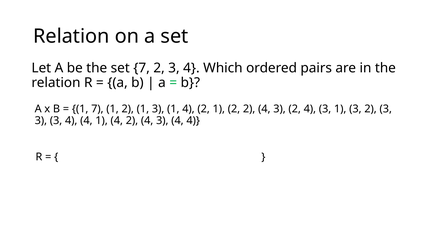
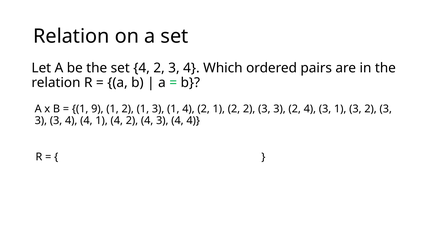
set 7: 7 -> 4 (142, 68)
1 7: 7 -> 9 (97, 109)
2 2 4: 4 -> 3 (264, 109)
